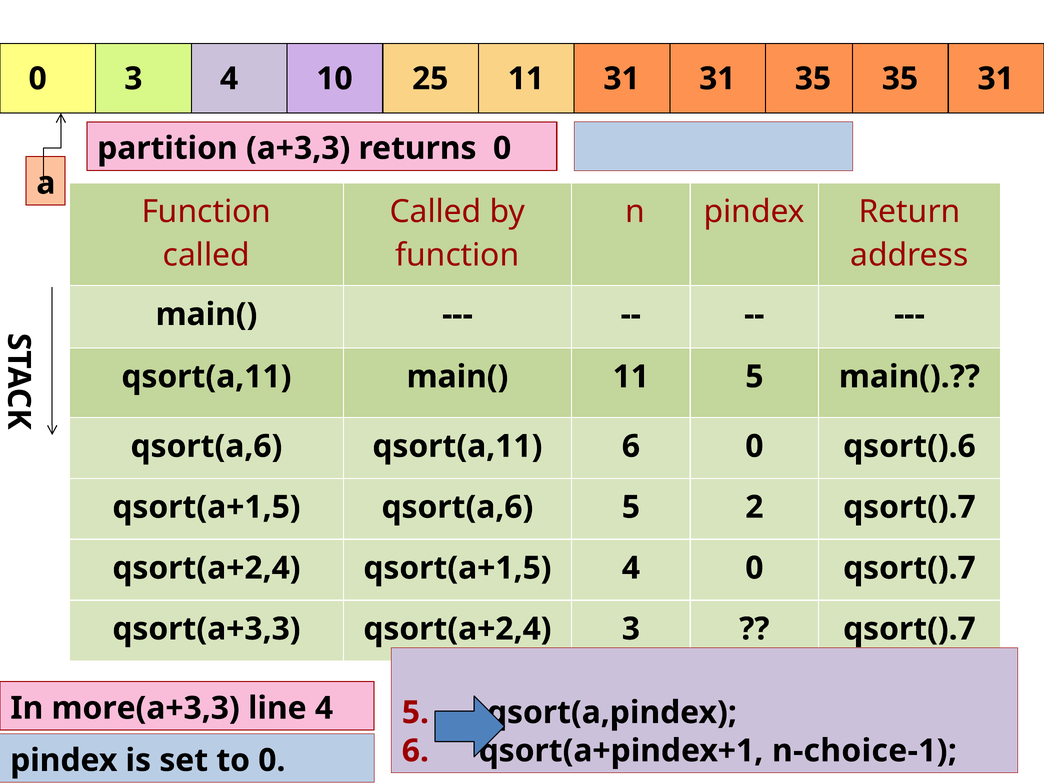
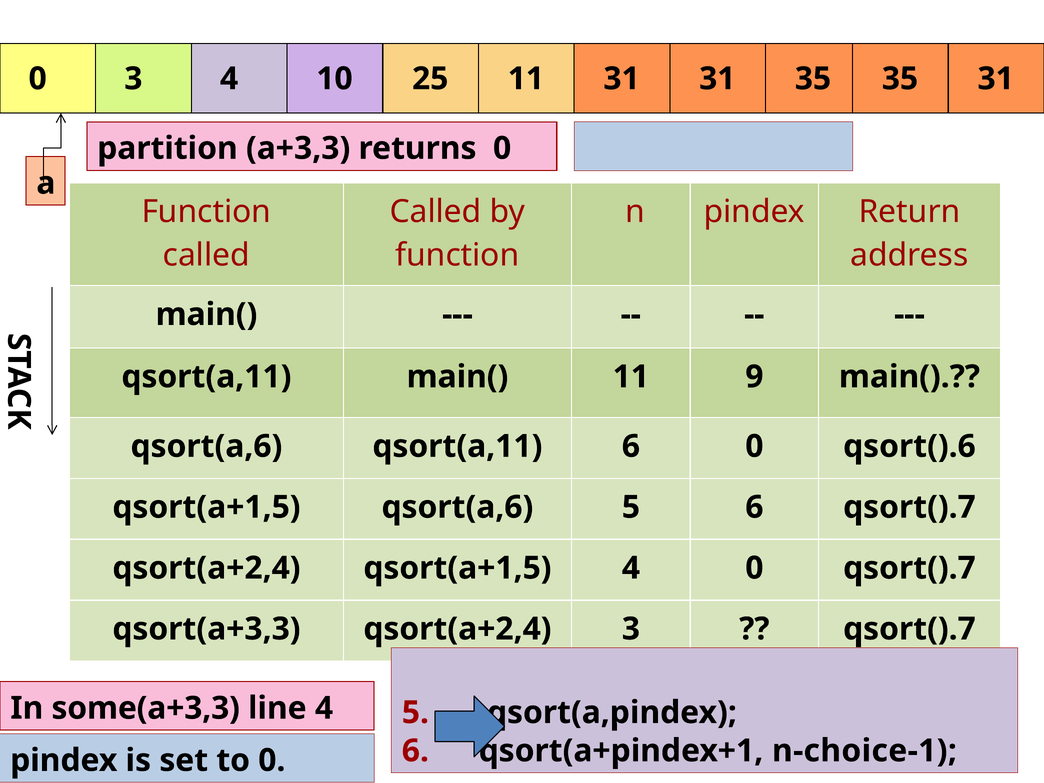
11 5: 5 -> 9 (754, 377)
5 2: 2 -> 6 (754, 507)
more(a+3,3: more(a+3,3 -> some(a+3,3 (146, 708)
